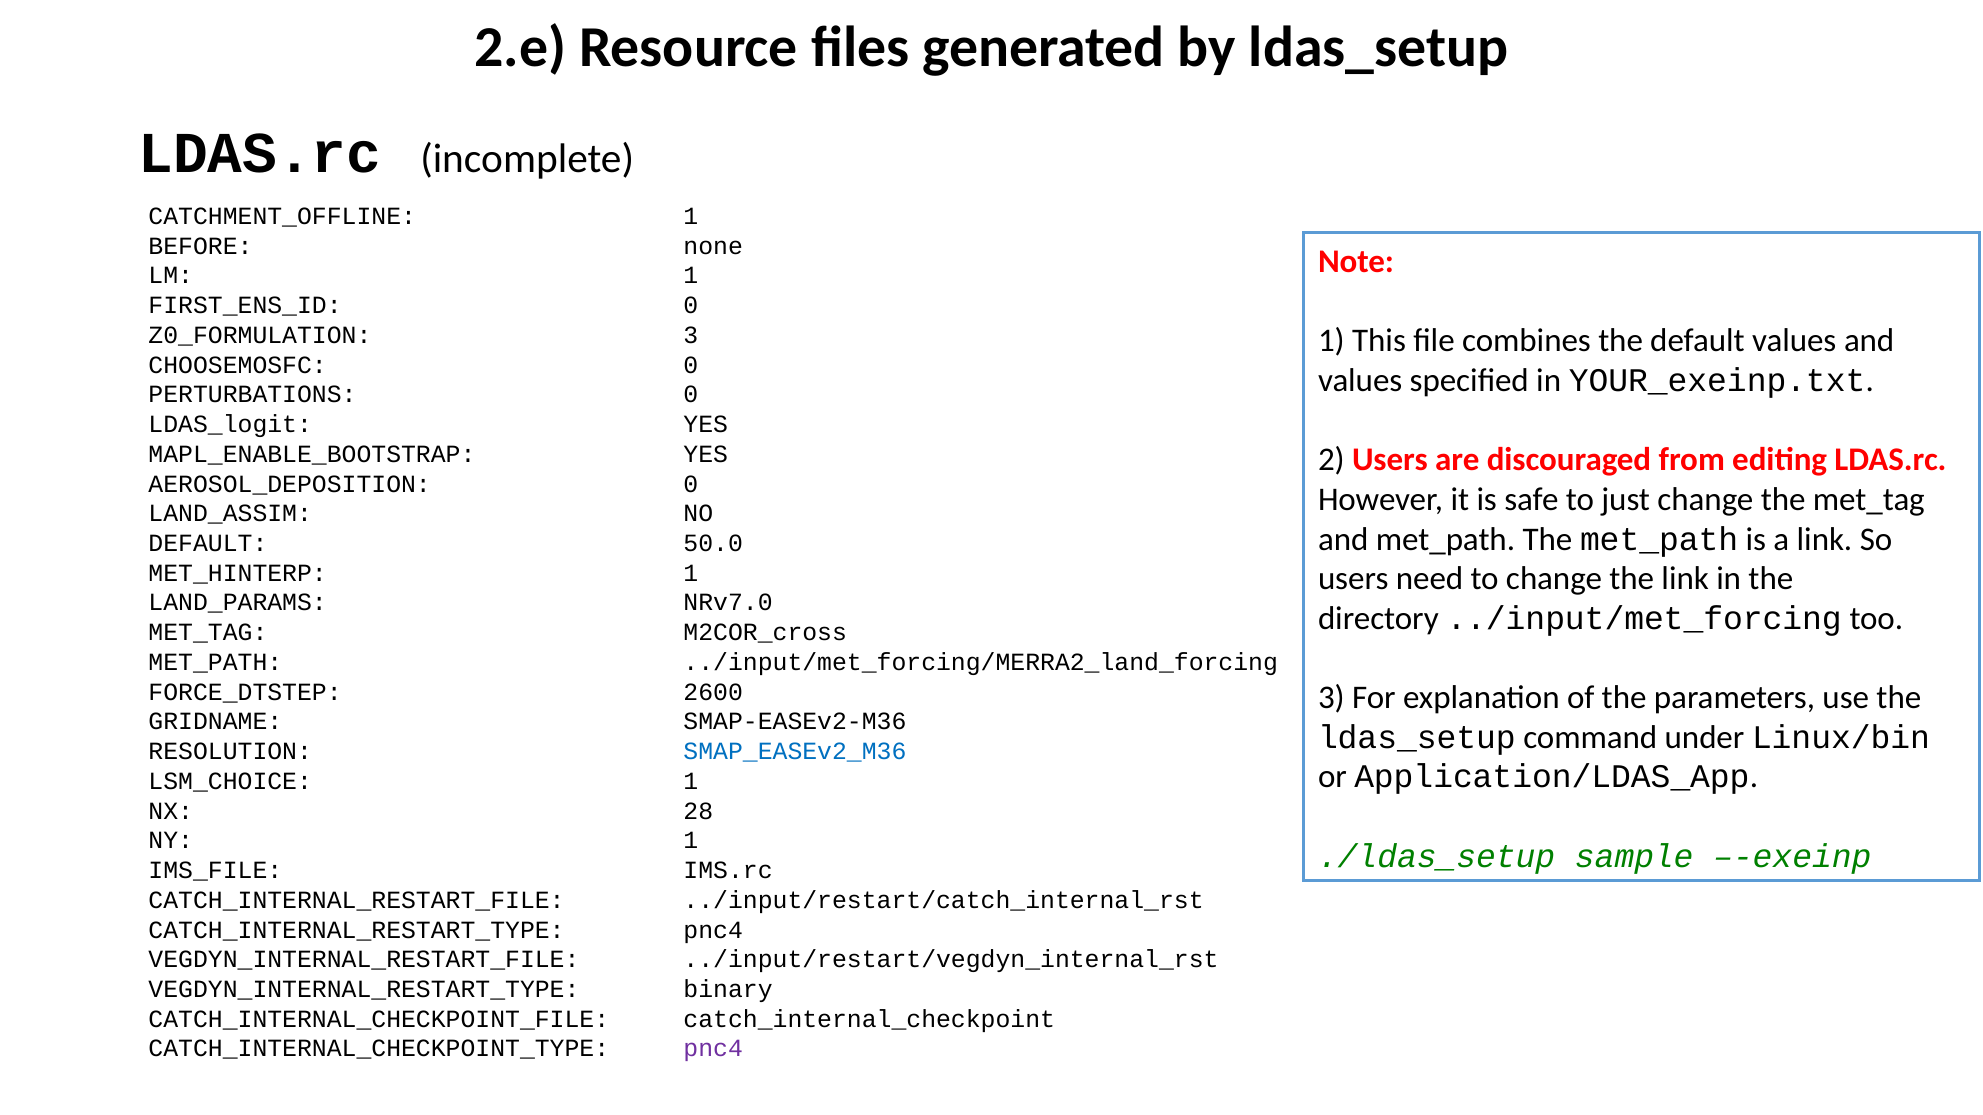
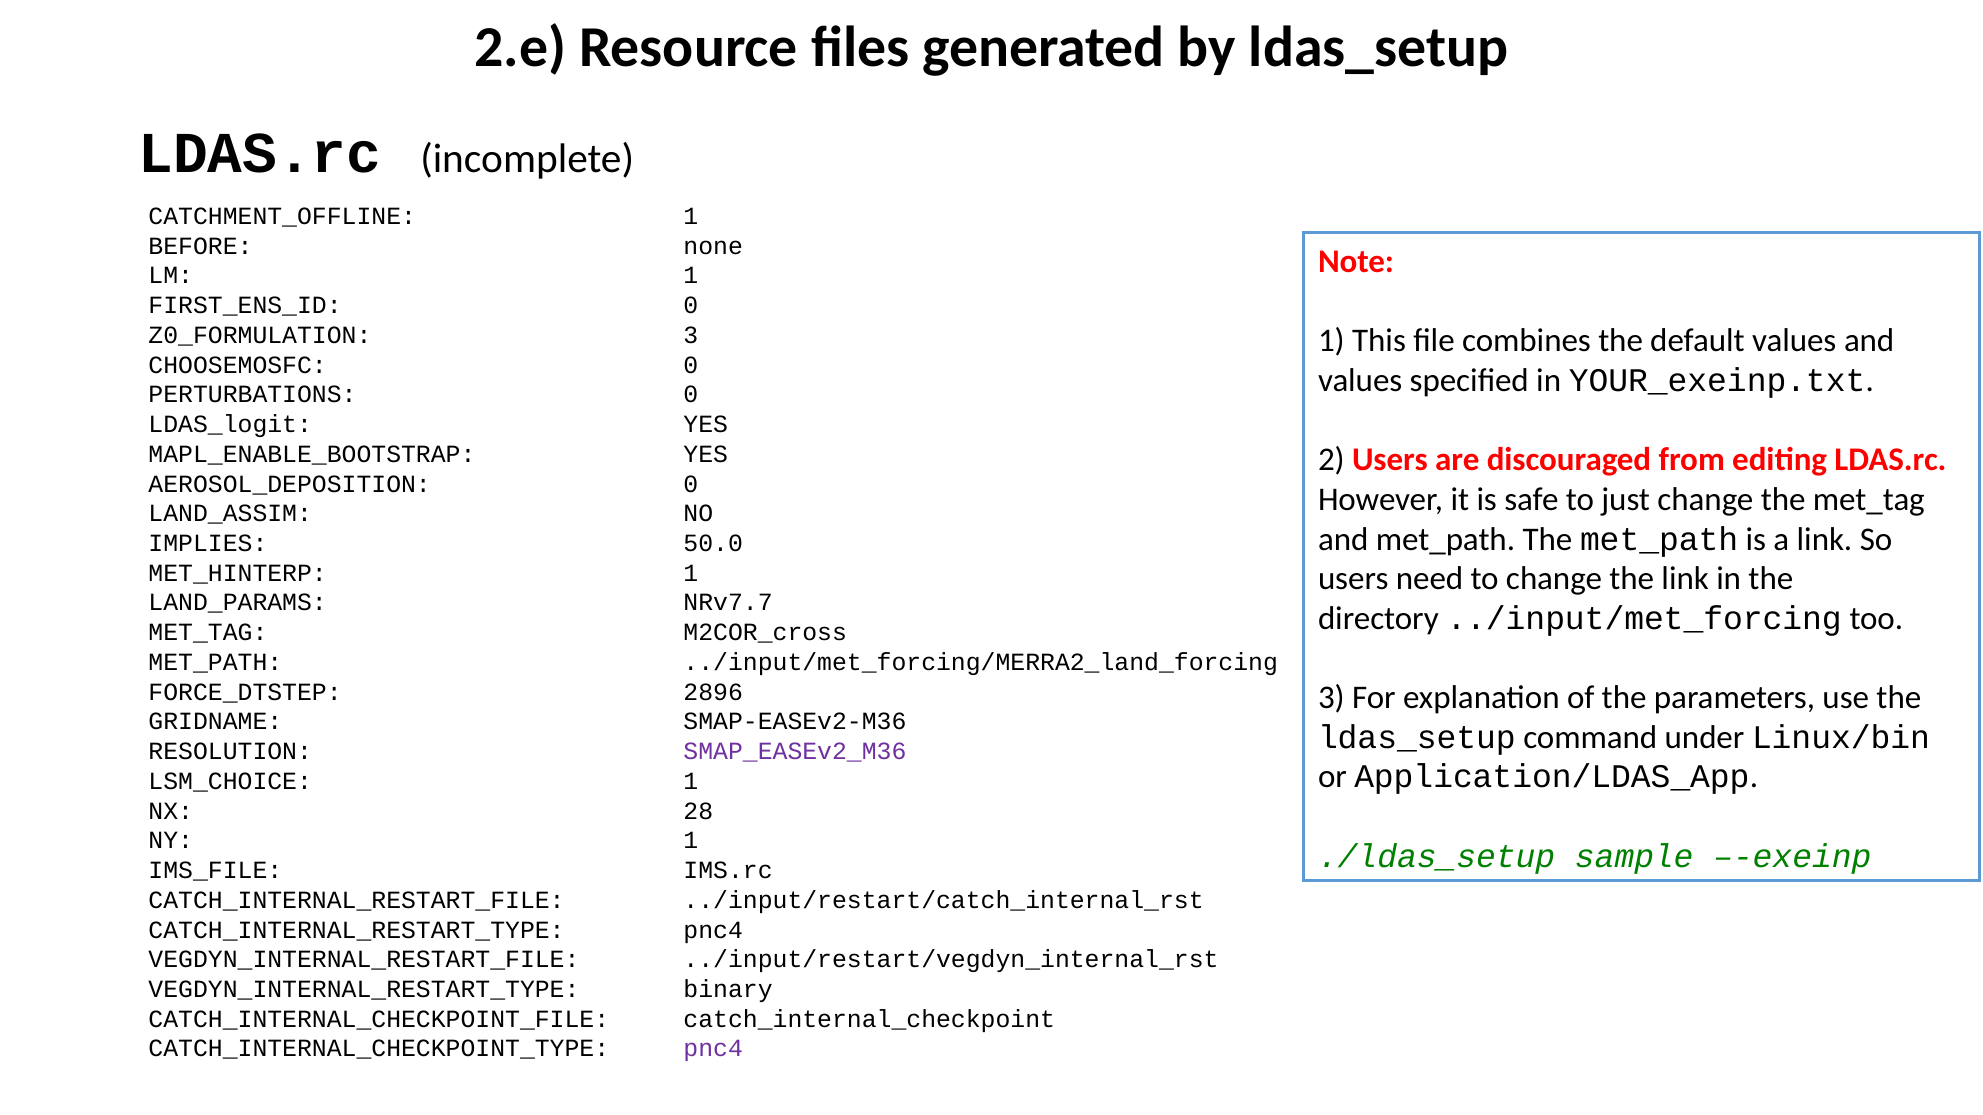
DEFAULT: DEFAULT -> IMPLIES (208, 544)
NRv7.0: NRv7.0 -> NRv7.7 (728, 603)
2600: 2600 -> 2896 (713, 692)
SMAP_EASEv2_M36 colour: blue -> purple (795, 752)
